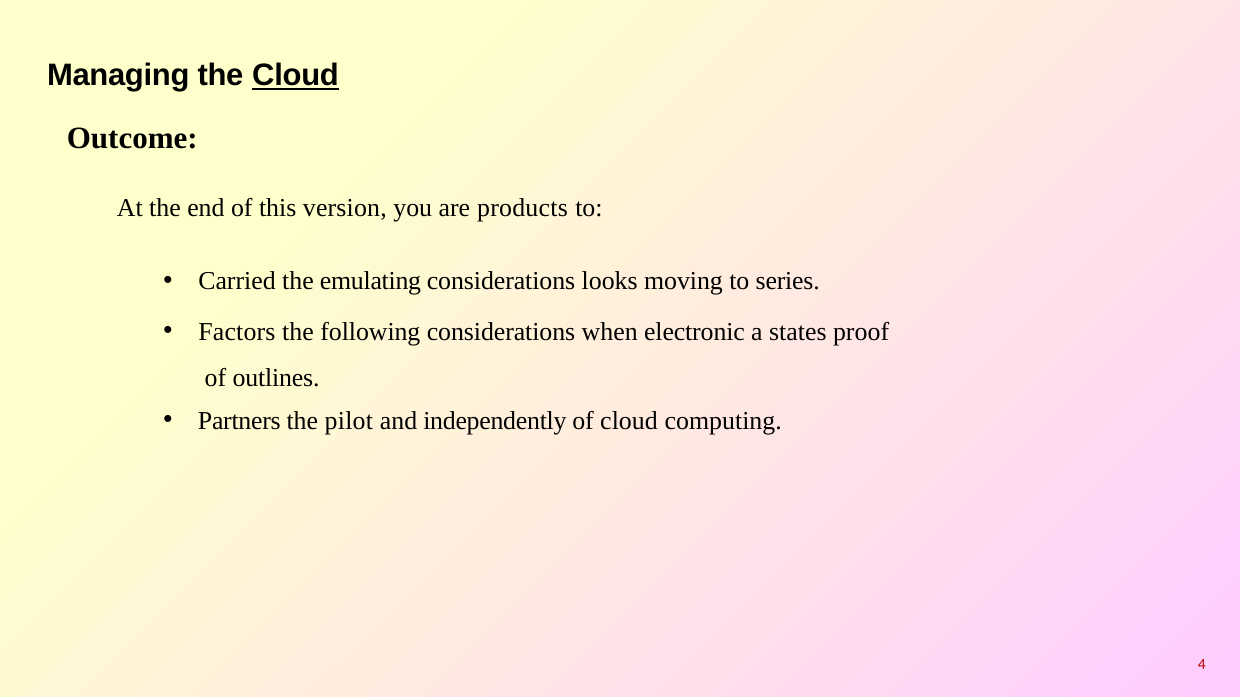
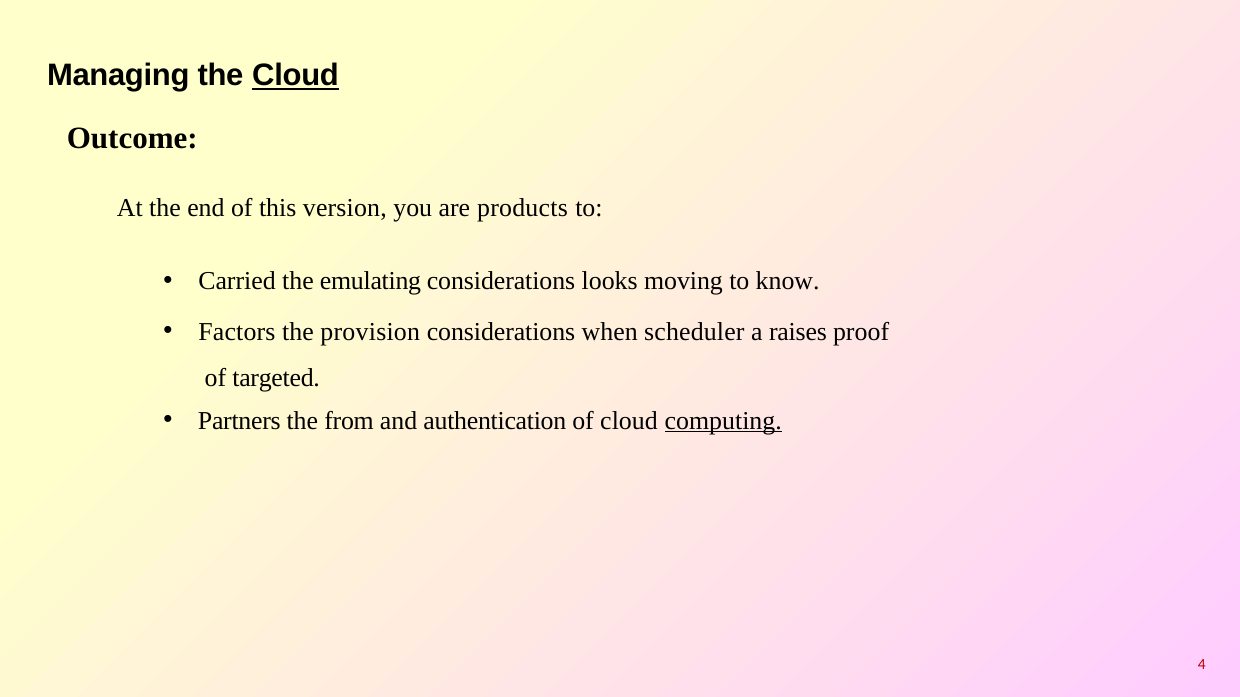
series: series -> know (788, 281)
following: following -> provision (370, 332)
electronic: electronic -> scheduler (694, 332)
states: states -> raises (798, 332)
outlines: outlines -> targeted (276, 379)
pilot: pilot -> from (349, 421)
independently: independently -> authentication (495, 421)
computing underline: none -> present (723, 421)
